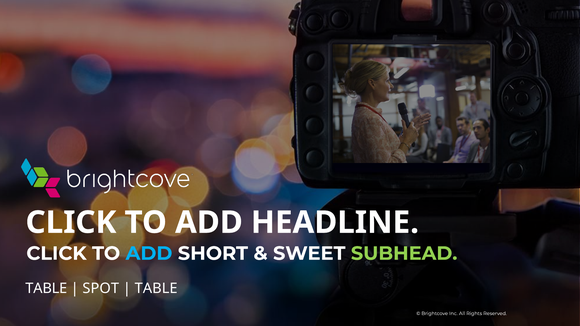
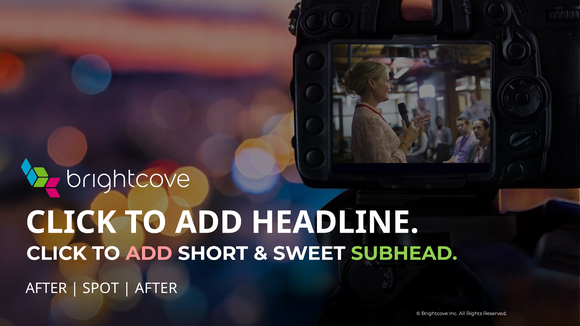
ADD colour: light blue -> pink (149, 254)
TABLE: TABLE -> AFTER (46, 288)
TABLE: TABLE -> AFTER (156, 288)
